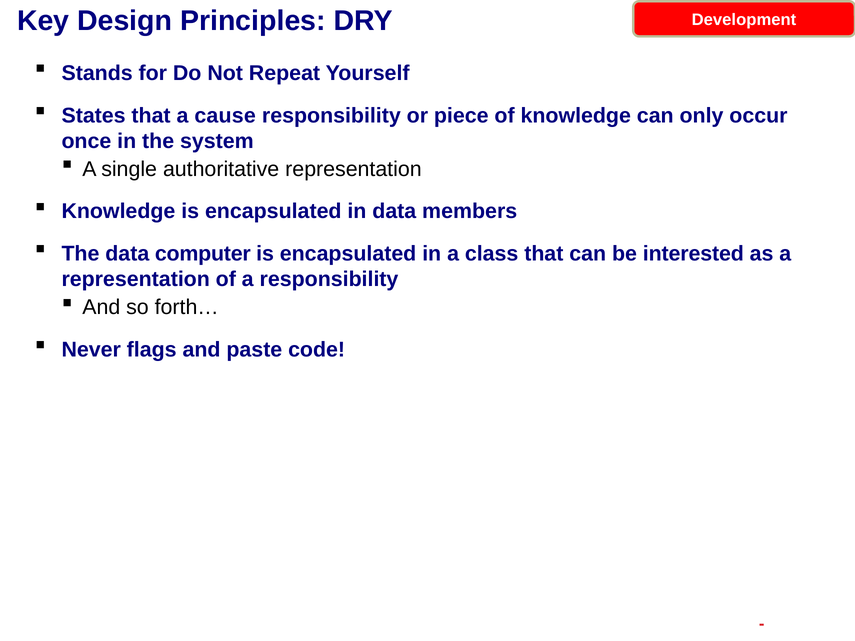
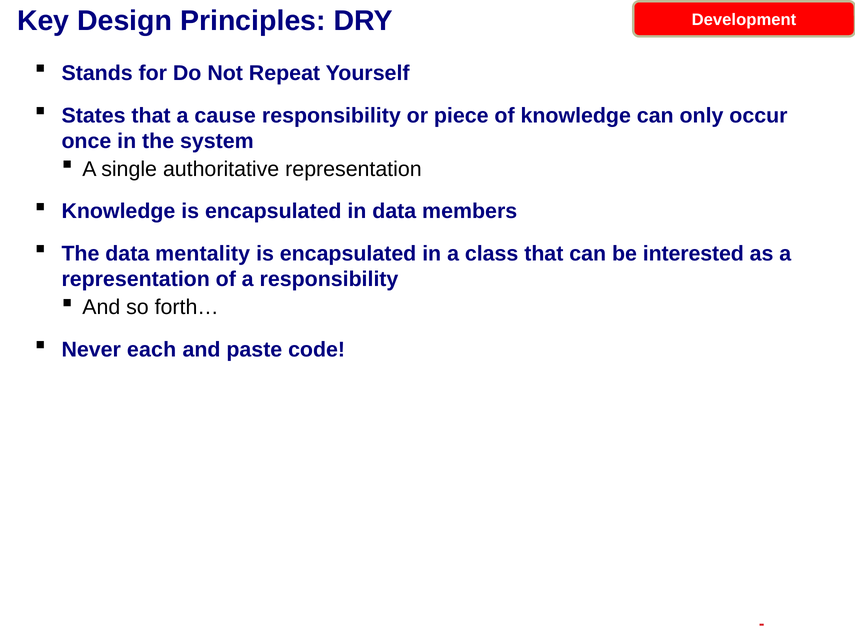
computer: computer -> mentality (203, 254)
flags: flags -> each (152, 350)
